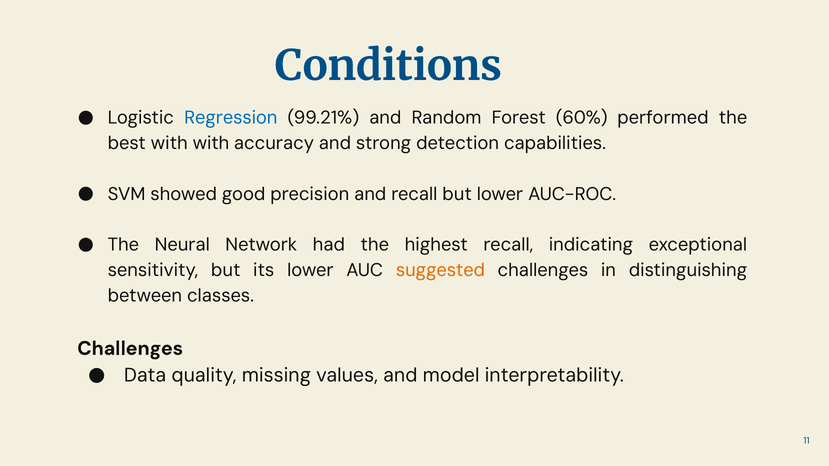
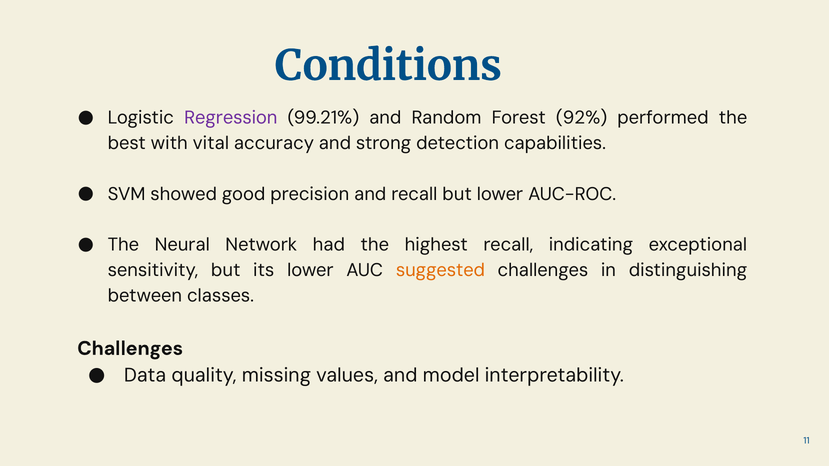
Regression colour: blue -> purple (231, 118)
60%: 60% -> 92% (582, 118)
with with: with -> vital (211, 143)
